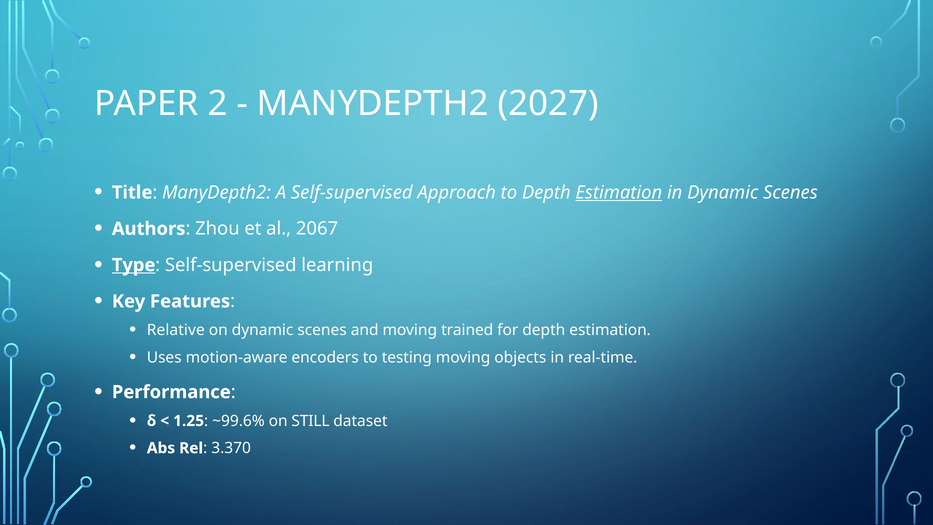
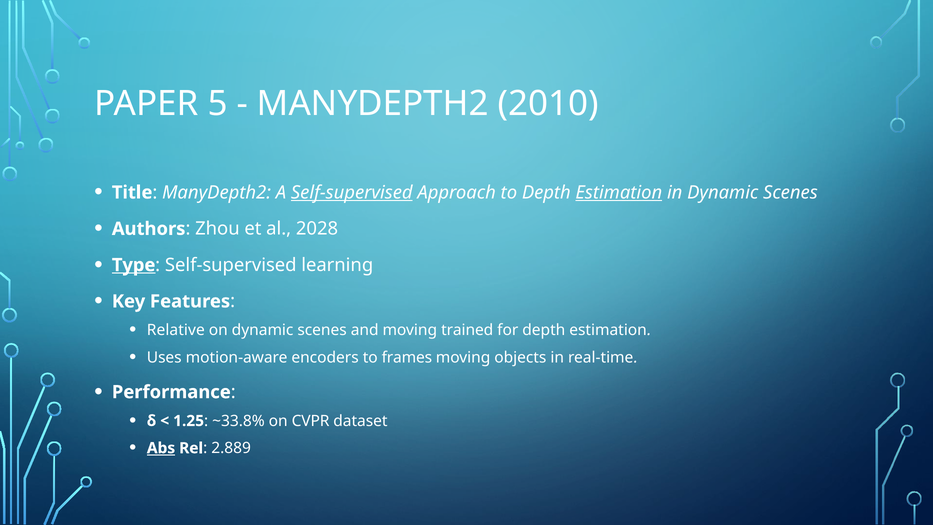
2: 2 -> 5 (218, 104)
2027: 2027 -> 2010 (548, 104)
Self-supervised underline: none -> present (352, 192)
2067: 2067 -> 2028 (317, 229)
testing: testing -> frames (407, 357)
~99.6%: ~99.6% -> ~33.8% (238, 421)
STILL: STILL -> CVPR (311, 421)
Abs underline: none -> present (161, 448)
3.370: 3.370 -> 2.889 (231, 448)
